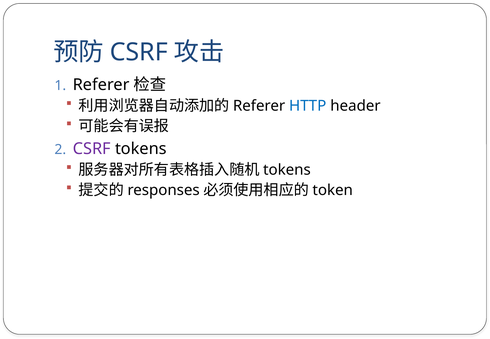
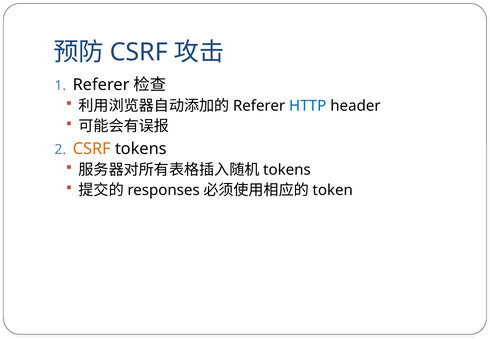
CSRF colour: purple -> orange (92, 149)
